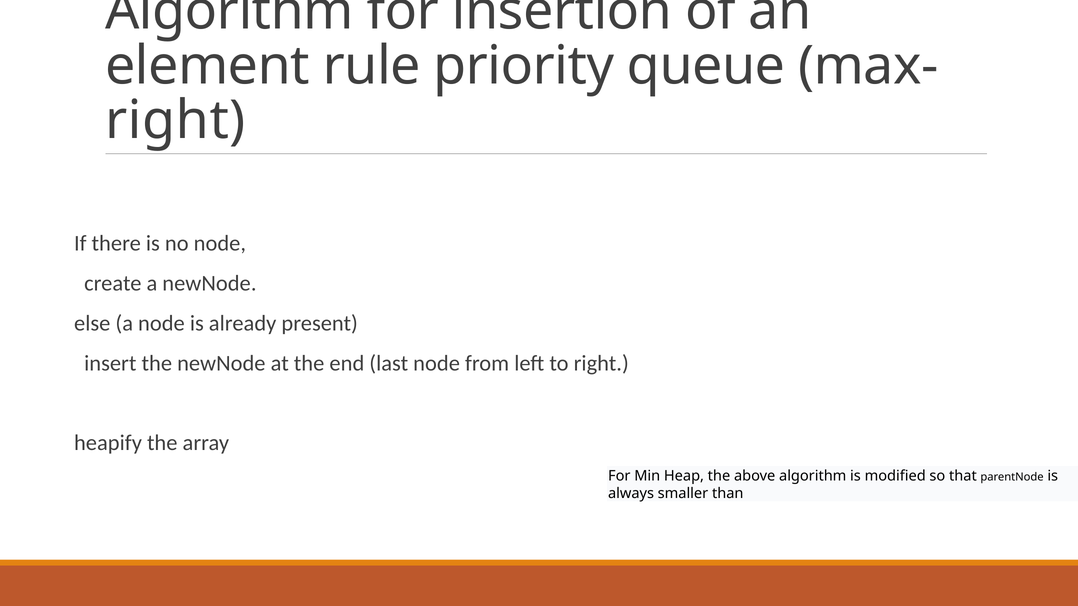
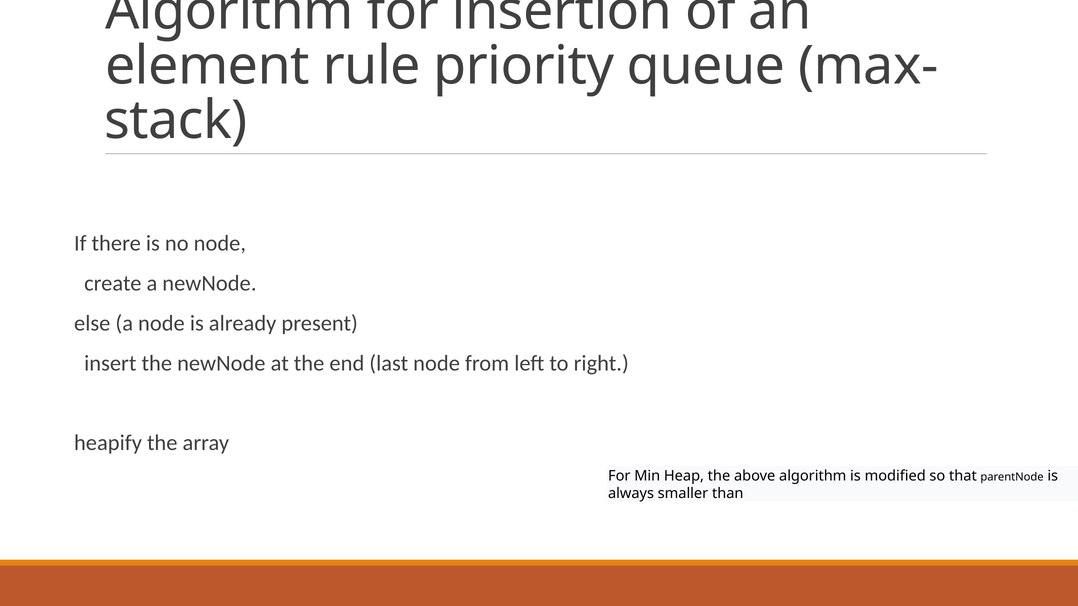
right: right -> stack (176, 121)
